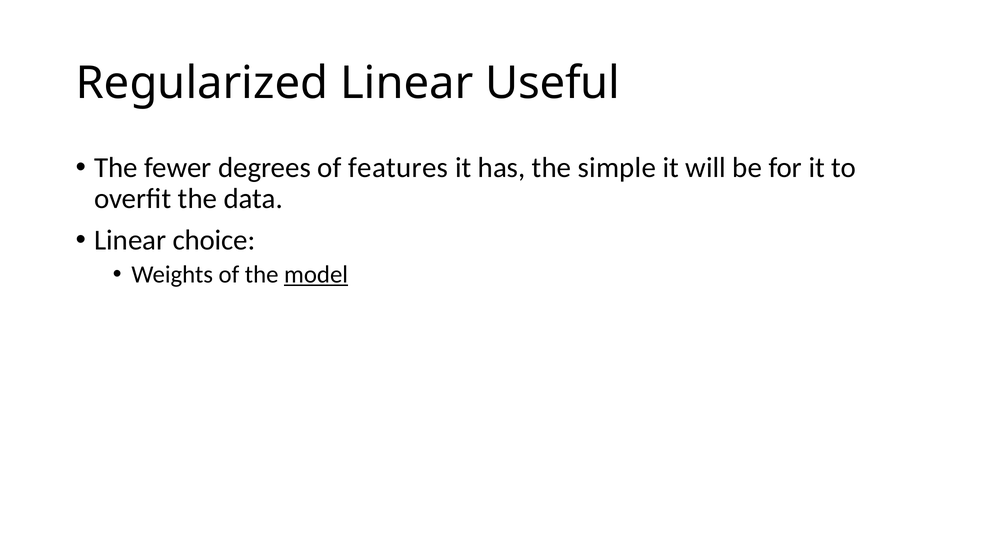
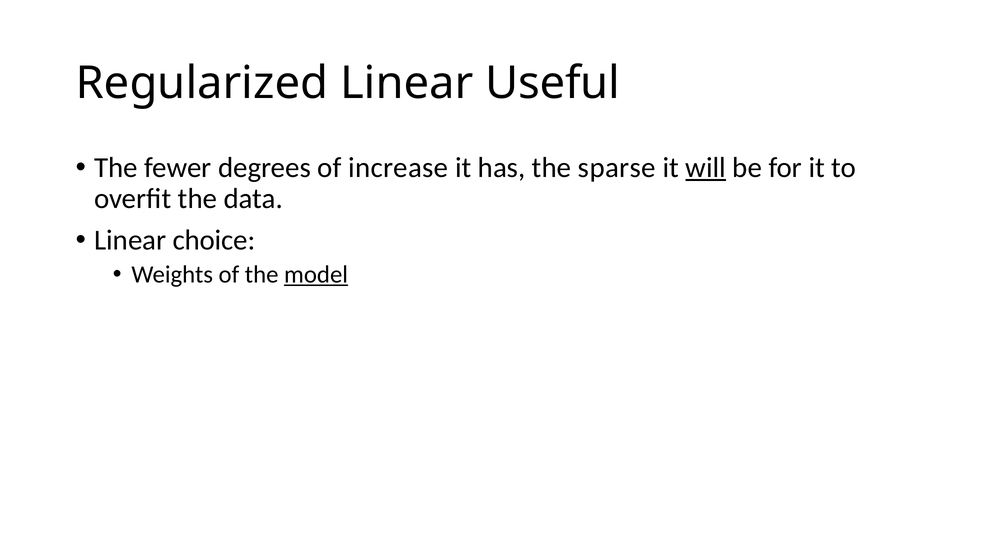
features: features -> increase (398, 168)
simple: simple -> sparse (617, 168)
will underline: none -> present (706, 168)
